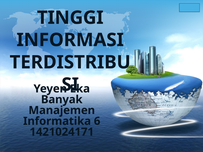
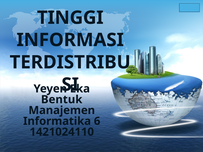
Banyak: Banyak -> Bentuk (62, 100)
1421024171: 1421024171 -> 1421024110 (62, 132)
